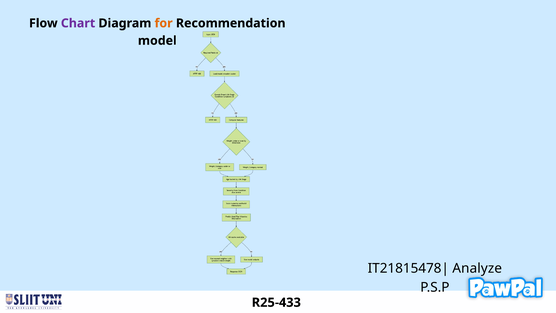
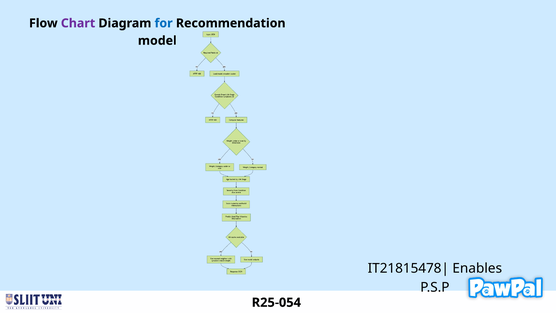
for colour: orange -> blue (164, 23)
Analyze: Analyze -> Enables (477, 268)
R25-433: R25-433 -> R25-054 (276, 302)
